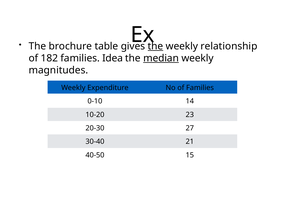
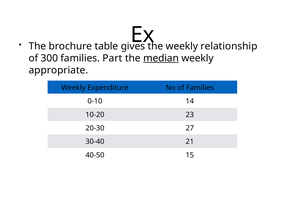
the underline: present -> none (155, 46)
182: 182 -> 300 (49, 58)
Idea: Idea -> Part (112, 58)
magnitudes: magnitudes -> appropriate (58, 70)
